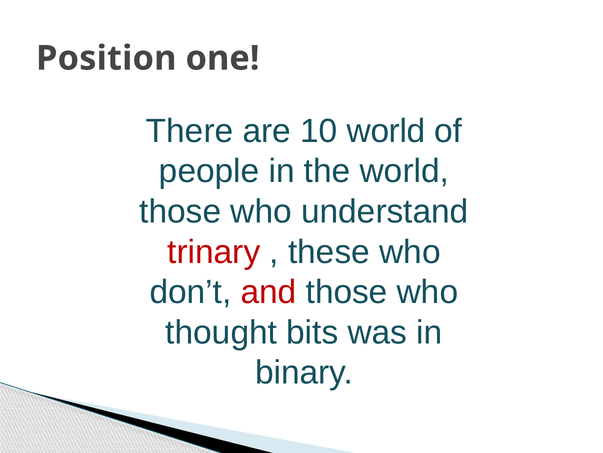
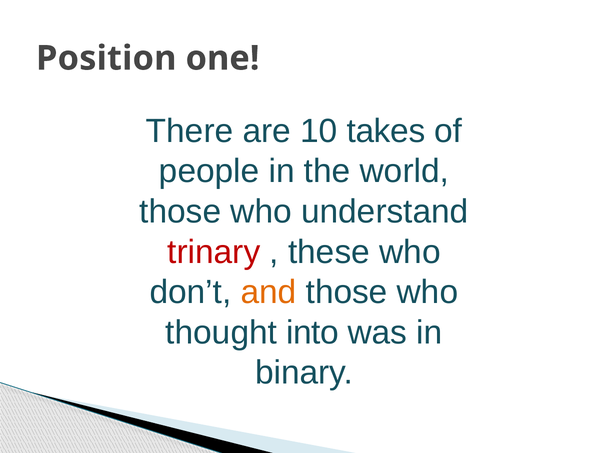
10 world: world -> takes (386, 131)
and colour: red -> orange (269, 292)
bits: bits -> into (313, 332)
